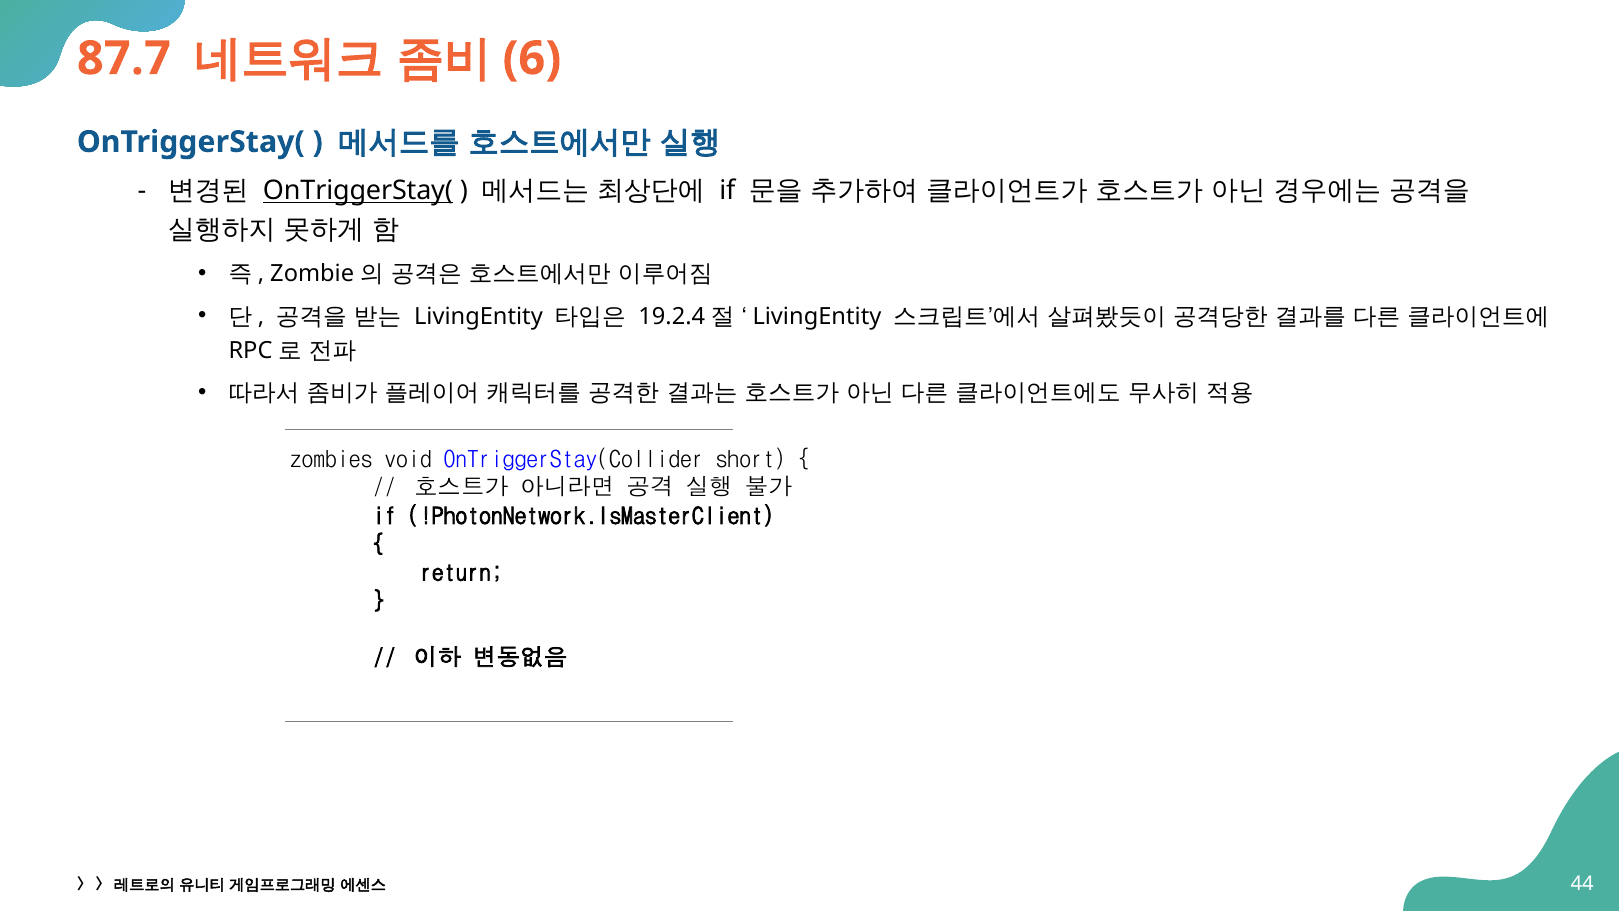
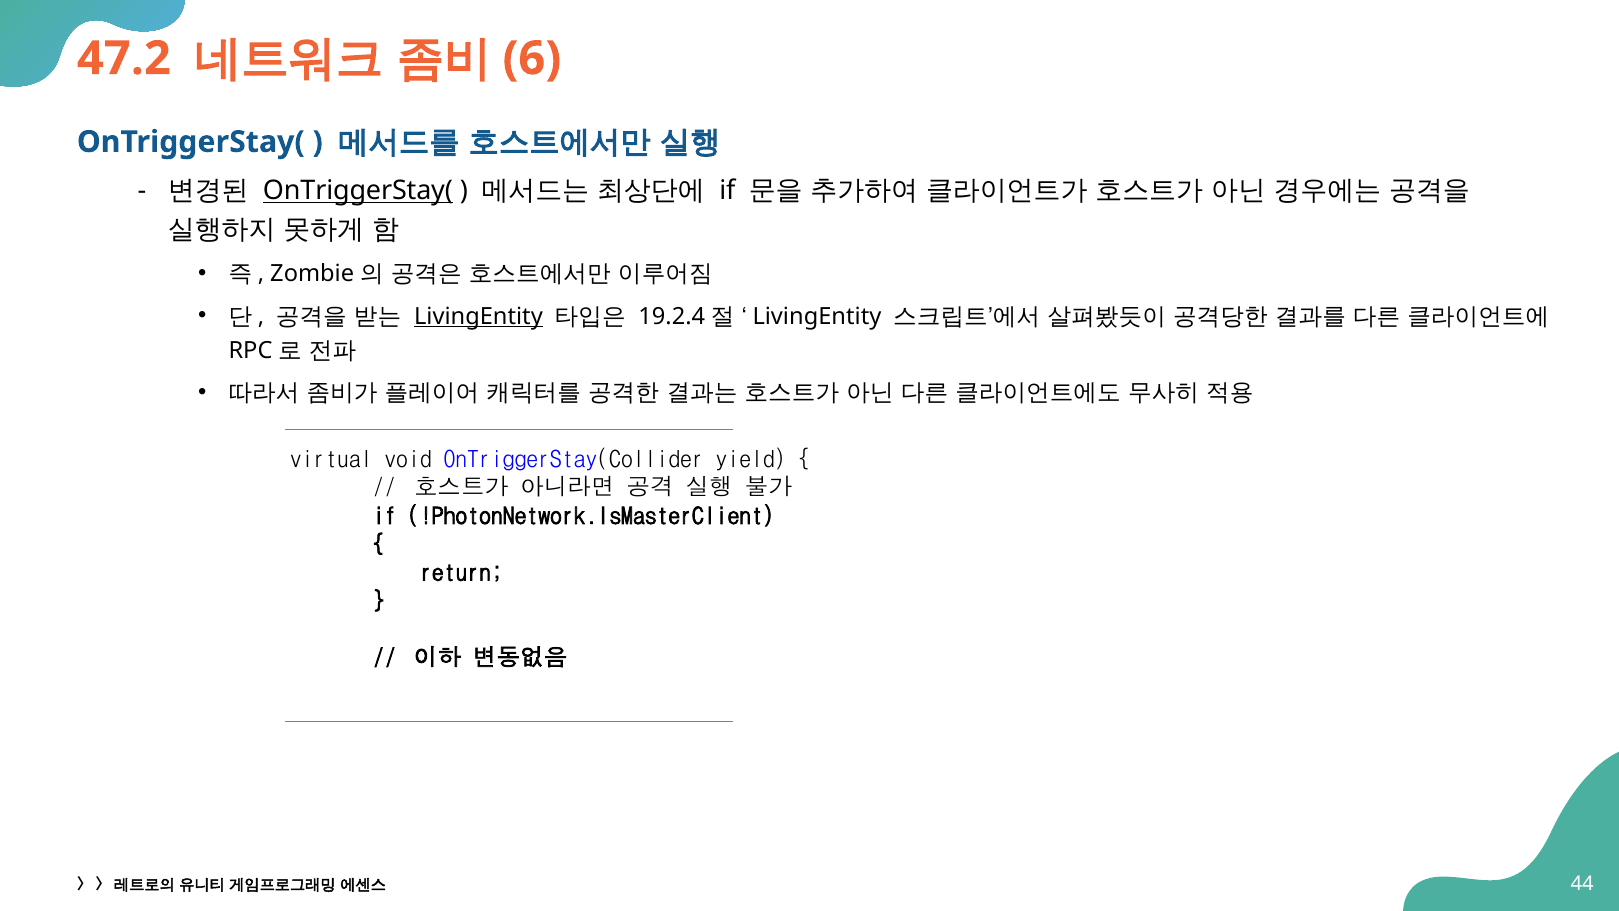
87.7: 87.7 -> 47.2 (124, 59)
LivingEntity underline: none -> present (478, 316)
zombies: zombies -> virtual (331, 459)
short: short -> yield (751, 459)
